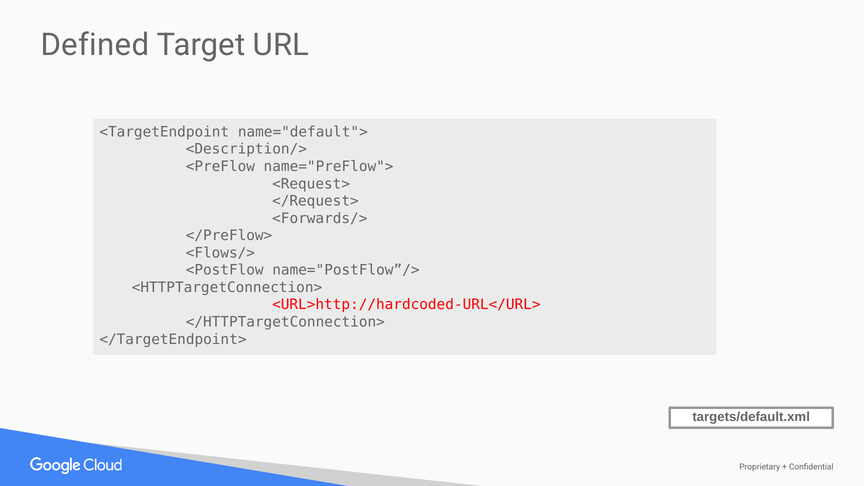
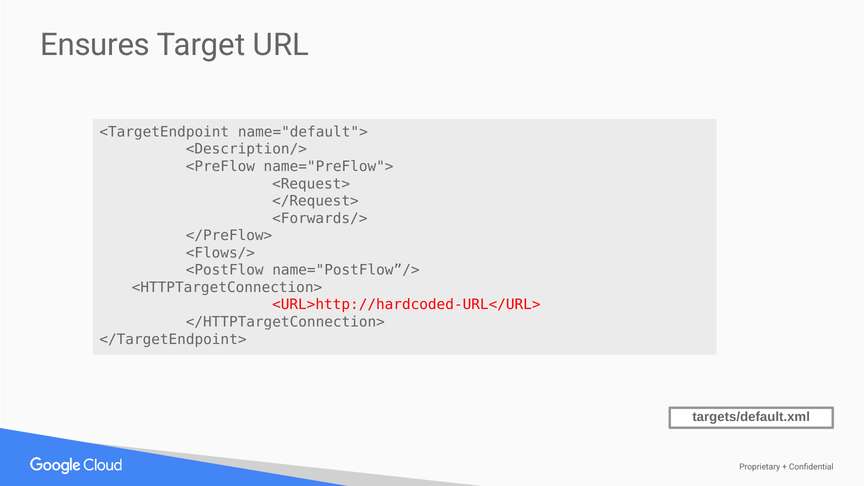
Defined: Defined -> Ensures (95, 45)
